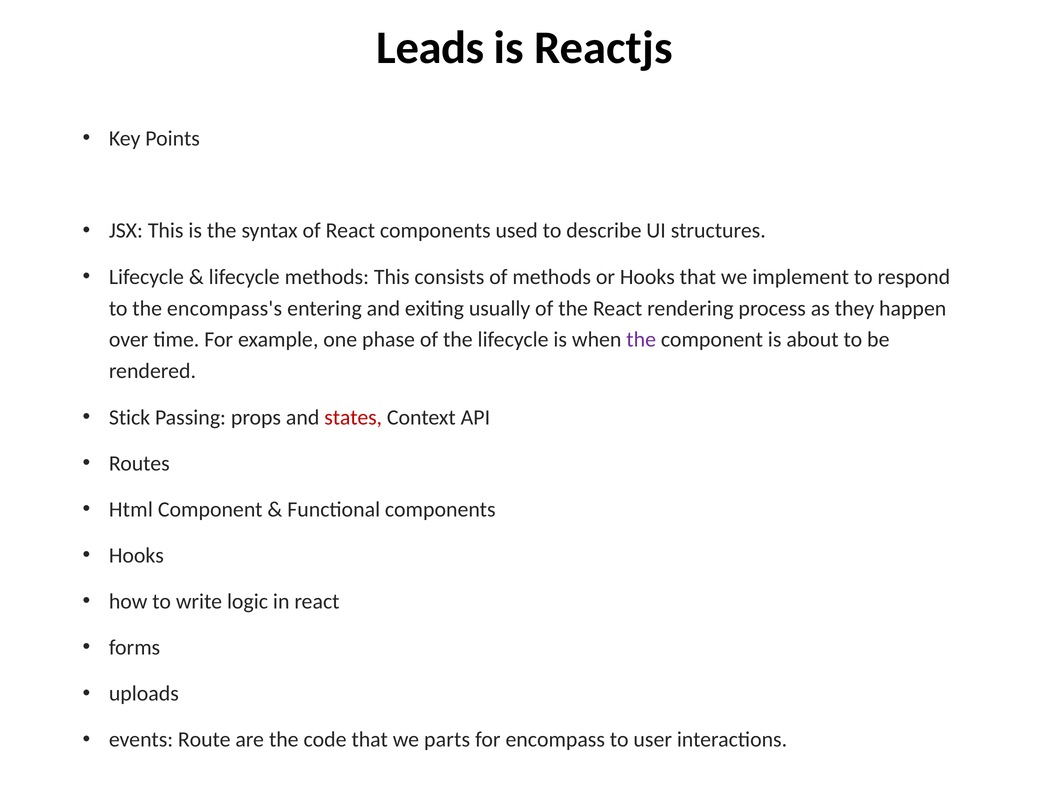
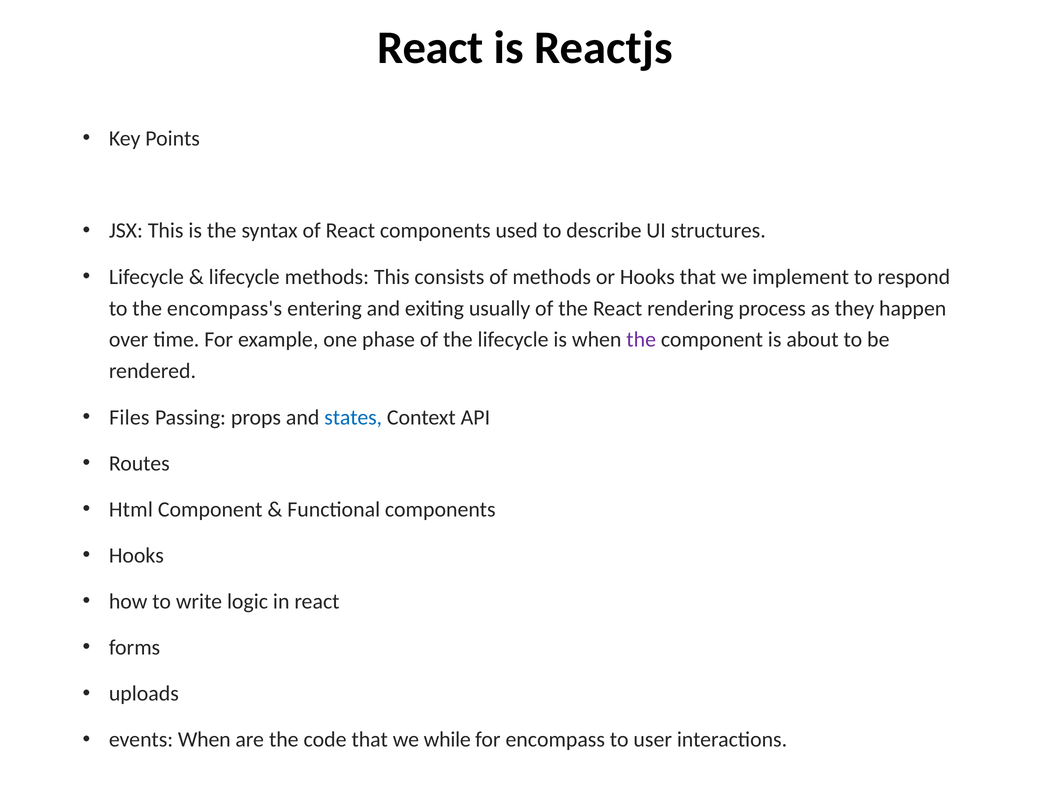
Leads: Leads -> React (430, 48)
Stick: Stick -> Files (129, 418)
states colour: red -> blue (353, 418)
events Route: Route -> When (204, 740)
parts: parts -> while (447, 740)
